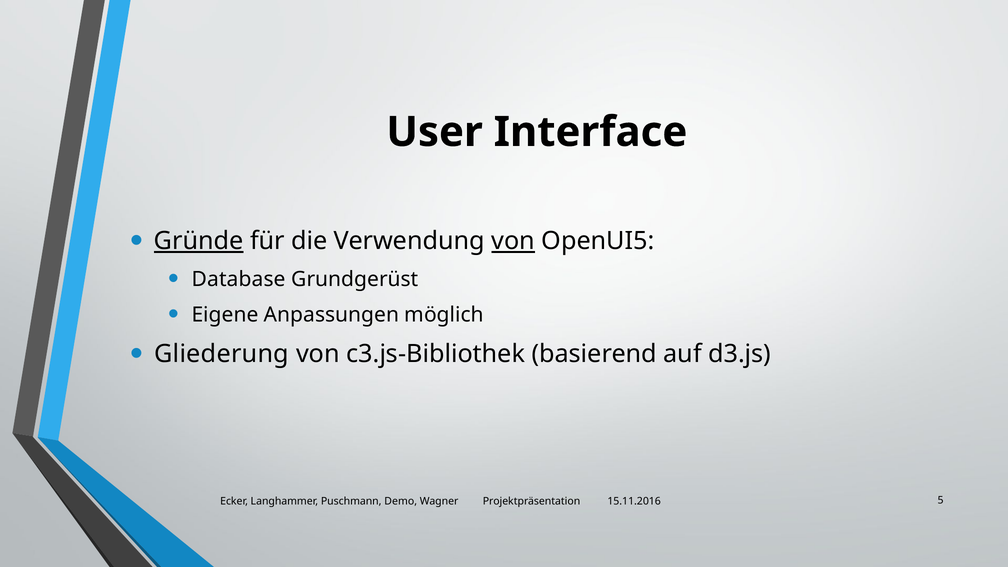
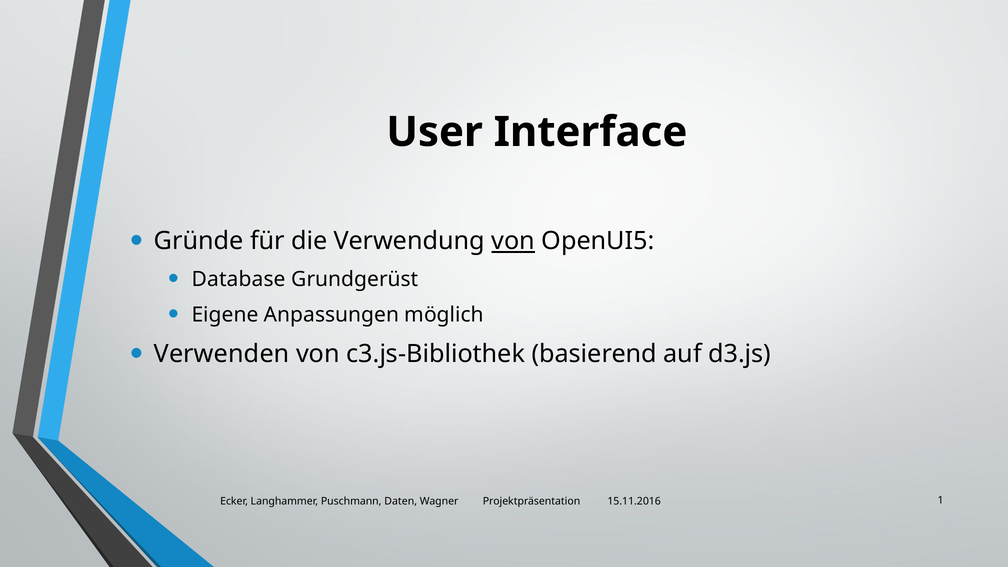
Gründe underline: present -> none (199, 241)
Gliederung: Gliederung -> Verwenden (222, 354)
Demo: Demo -> Daten (401, 501)
5: 5 -> 1 (941, 500)
